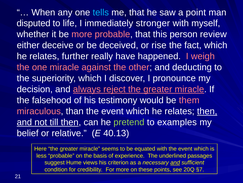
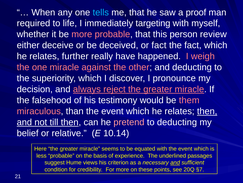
point: point -> proof (196, 12)
disputed: disputed -> required (33, 23)
stronger: stronger -> targeting (153, 23)
or rise: rise -> fact (159, 45)
pretend colour: light green -> pink (129, 122)
to examples: examples -> deducting (177, 122)
40.13: 40.13 -> 10.14 (116, 133)
